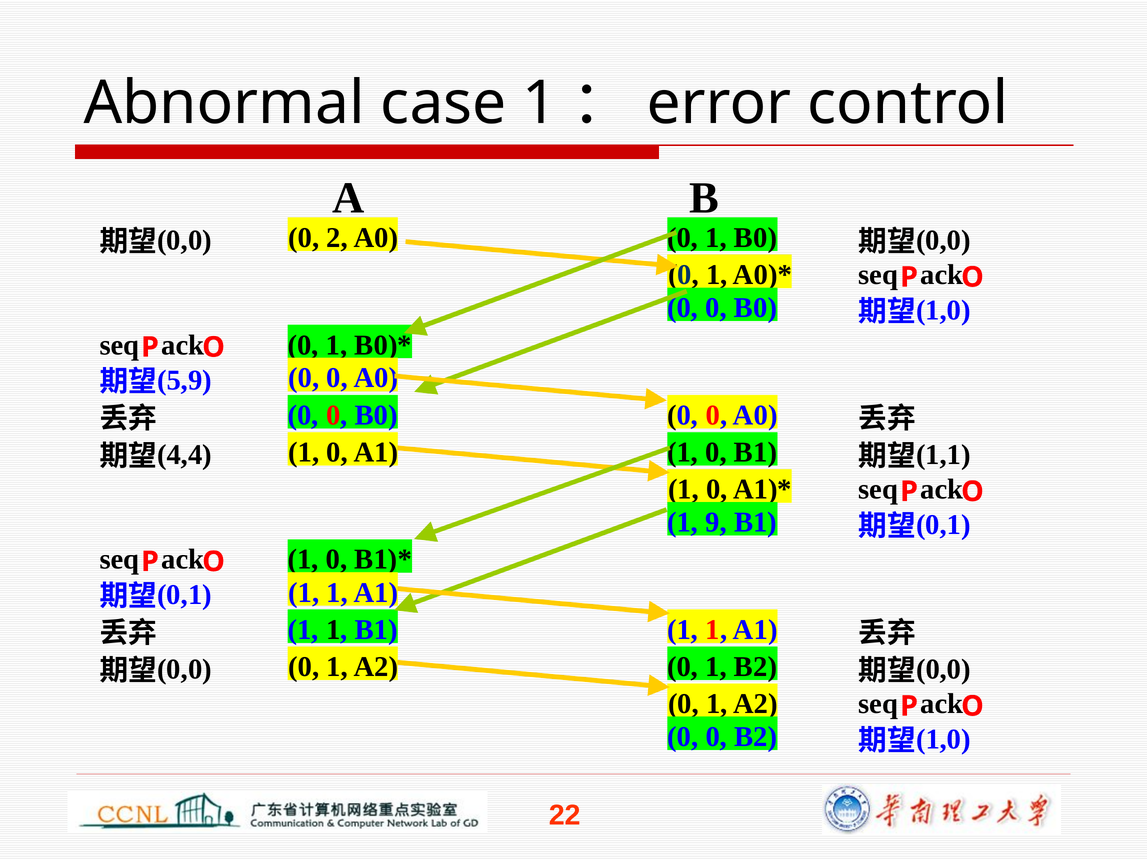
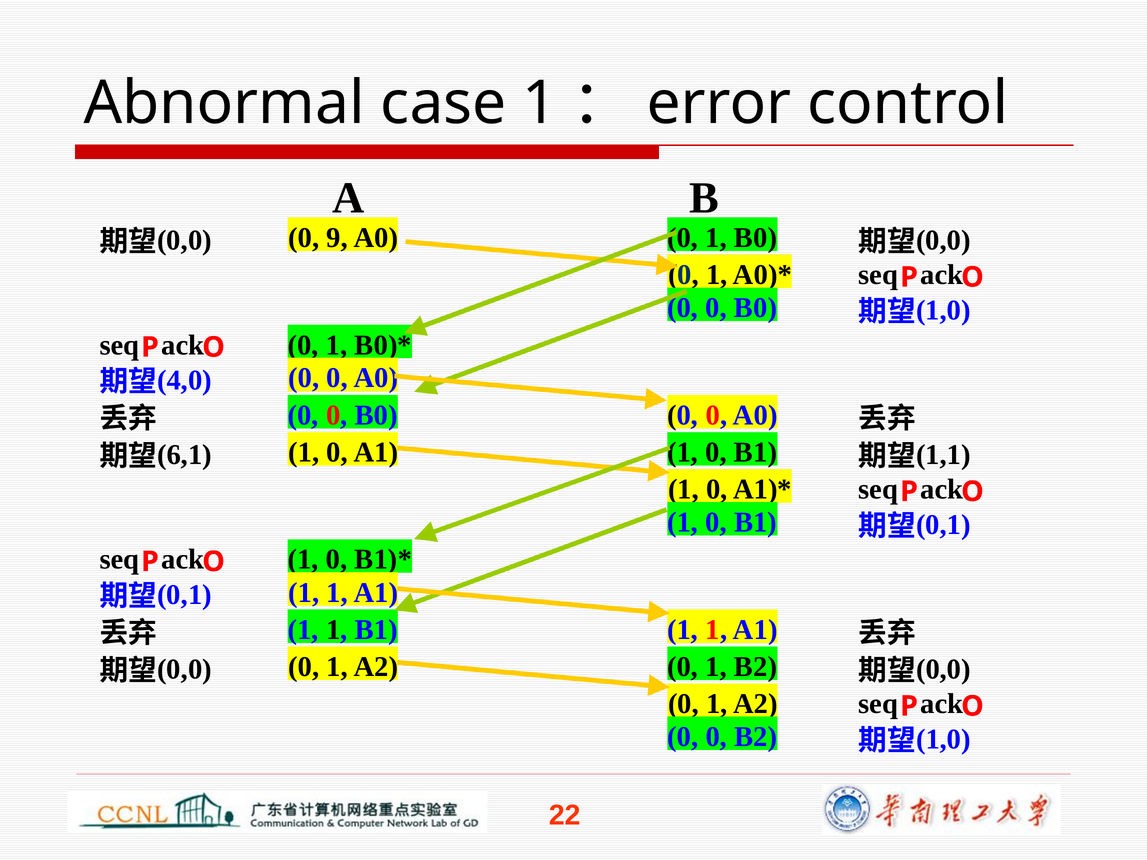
2: 2 -> 9 (337, 238)
5,9: 5,9 -> 4,0 (185, 380)
4,4: 4,4 -> 6,1 (185, 455)
9: 9 -> 0 (716, 522)
